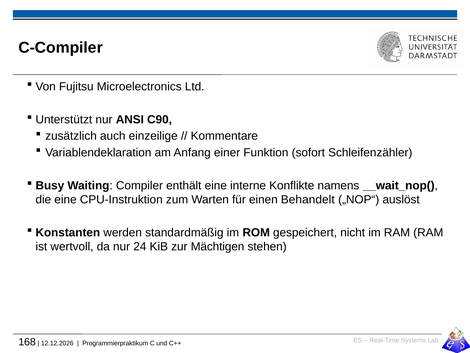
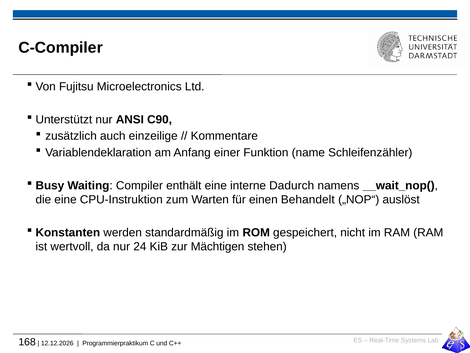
sofort: sofort -> name (308, 152)
Konflikte: Konflikte -> Dadurch (292, 185)
